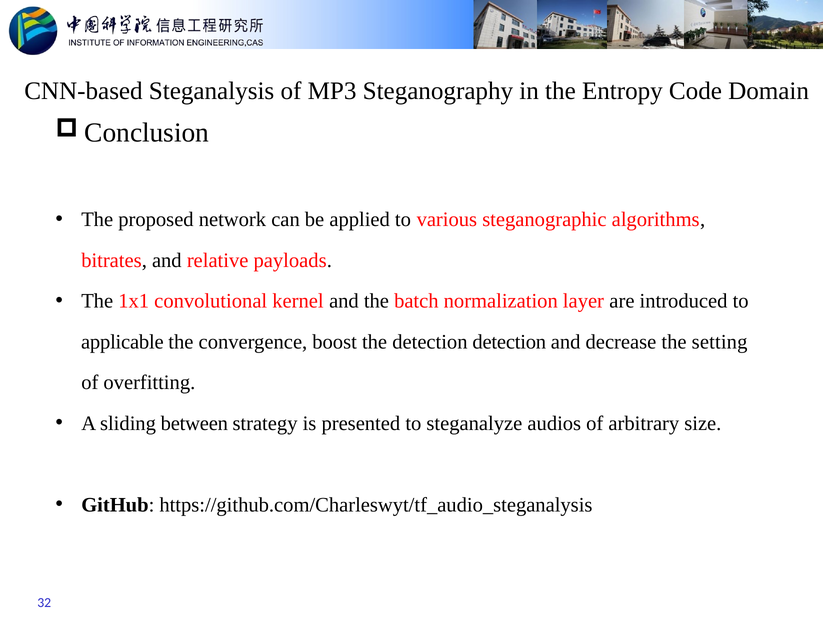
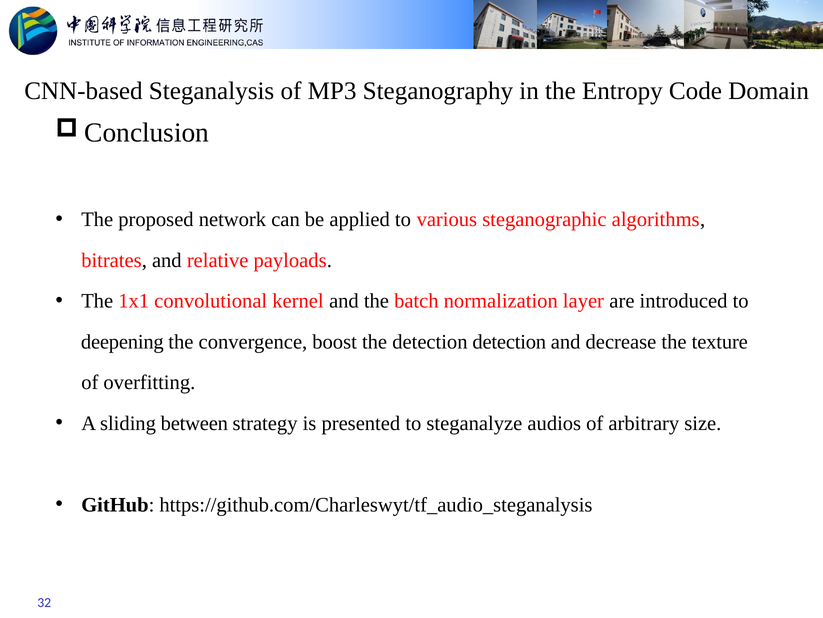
applicable: applicable -> deepening (122, 341)
setting: setting -> texture (720, 341)
